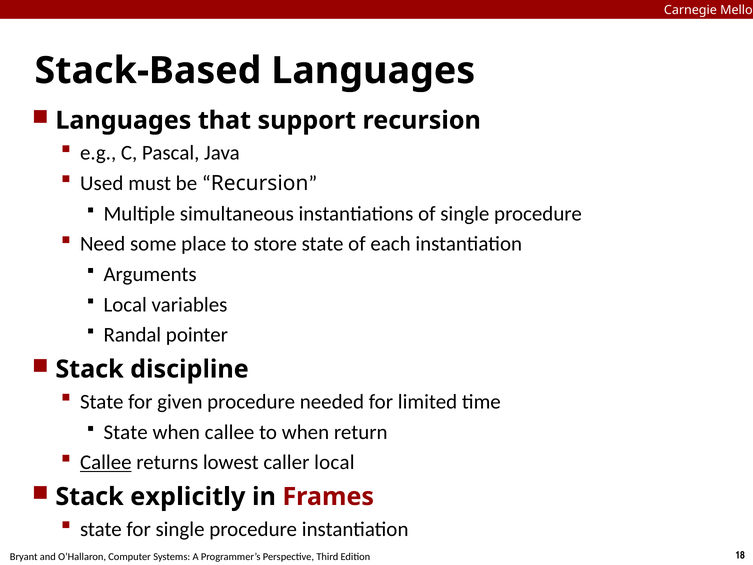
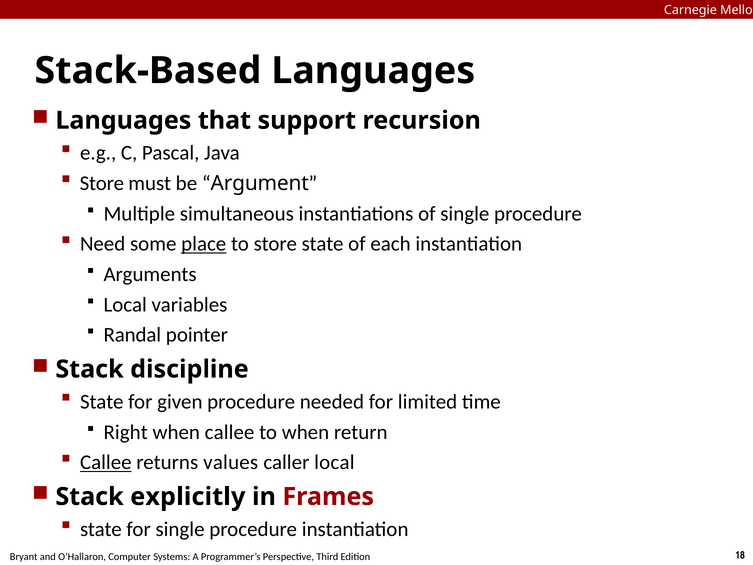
Used: Used -> Store (102, 183)
Recursion: Recursion -> Argument (260, 183)
place underline: none -> present (204, 244)
State: State -> Right (126, 432)
lowest: lowest -> values (231, 462)
